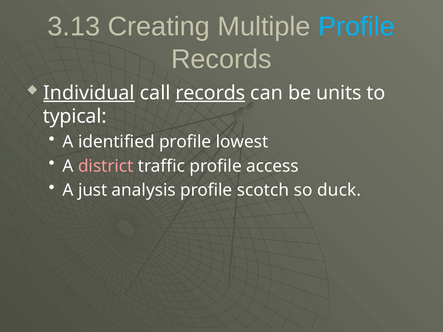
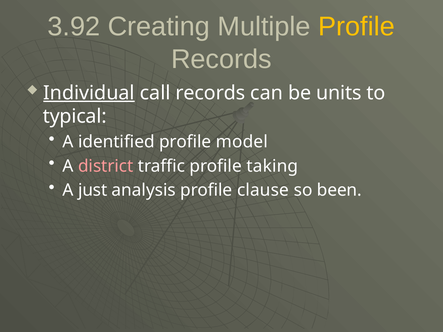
3.13: 3.13 -> 3.92 (74, 27)
Profile colour: light blue -> yellow (357, 27)
records underline: present -> none (210, 93)
lowest: lowest -> model (242, 142)
access: access -> taking (272, 166)
scotch: scotch -> clause (263, 190)
duck: duck -> been (339, 190)
